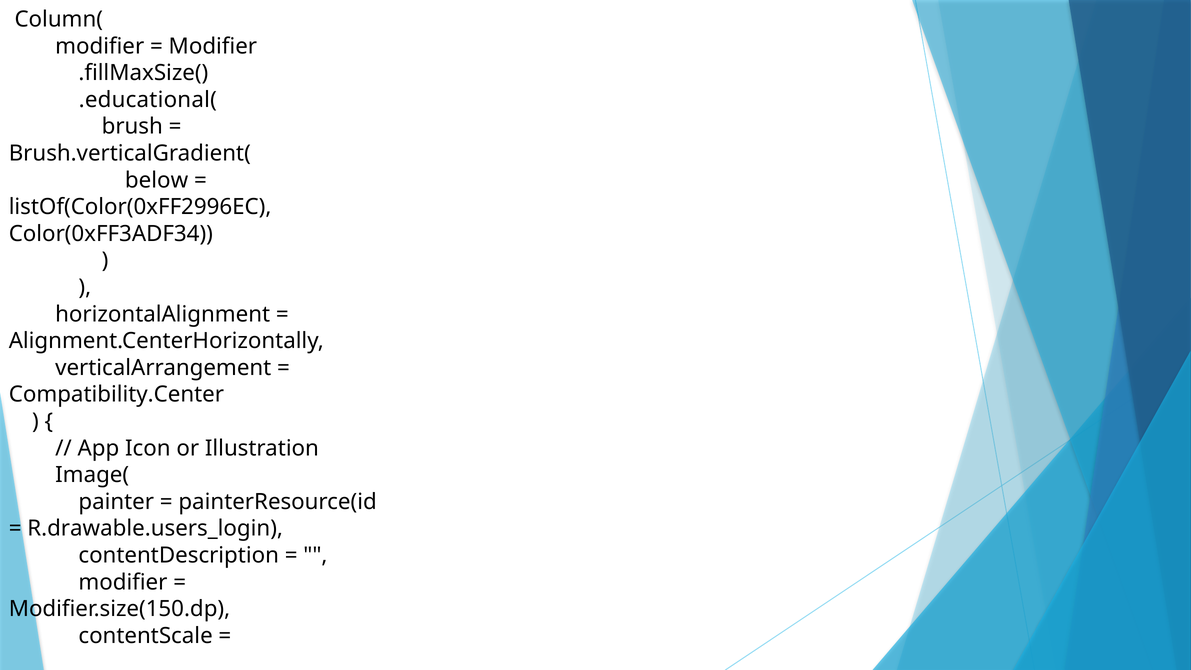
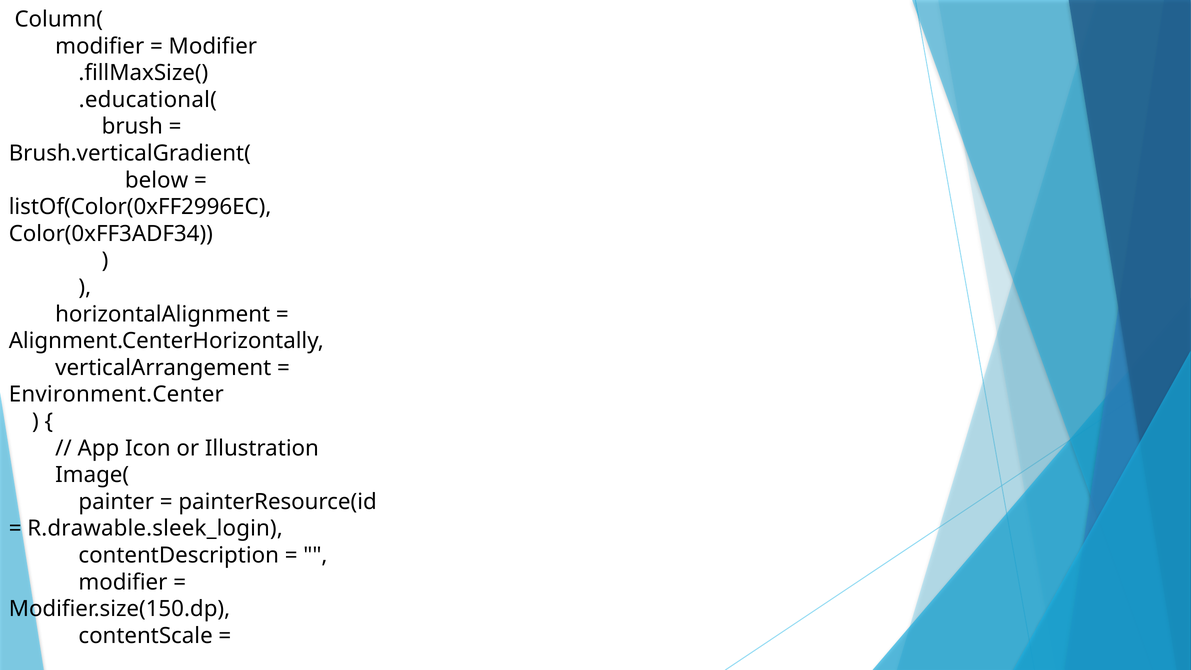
Compatibility.Center: Compatibility.Center -> Environment.Center (116, 395)
R.drawable.users_login: R.drawable.users_login -> R.drawable.sleek_login (155, 529)
